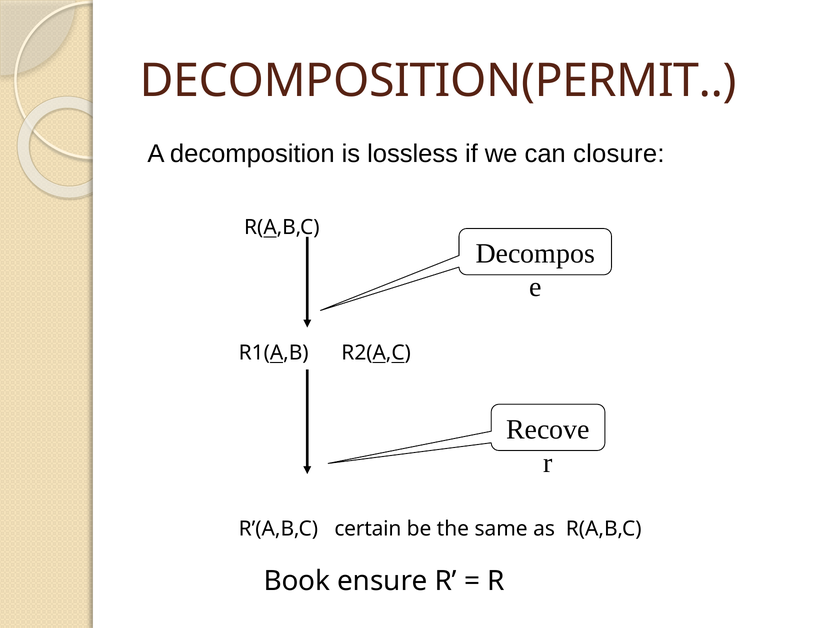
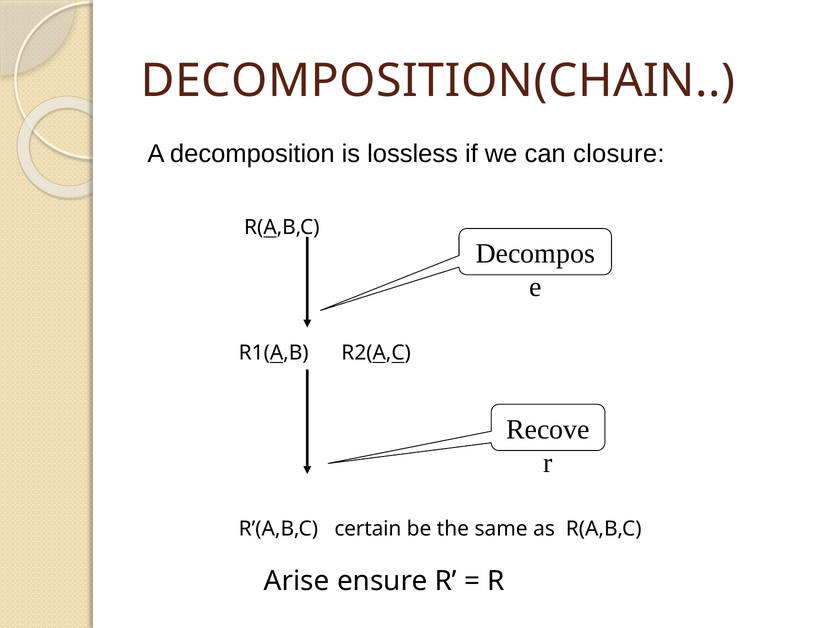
DECOMPOSITION(PERMIT: DECOMPOSITION(PERMIT -> DECOMPOSITION(CHAIN (438, 81)
Book: Book -> Arise (297, 581)
